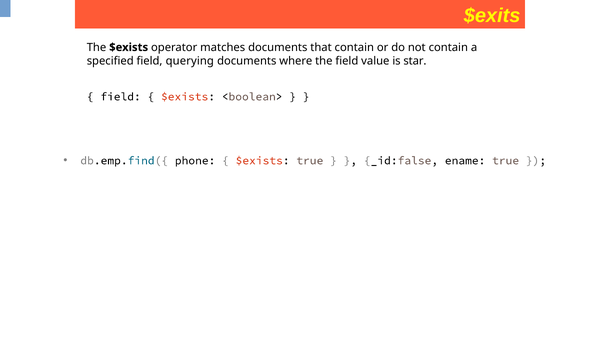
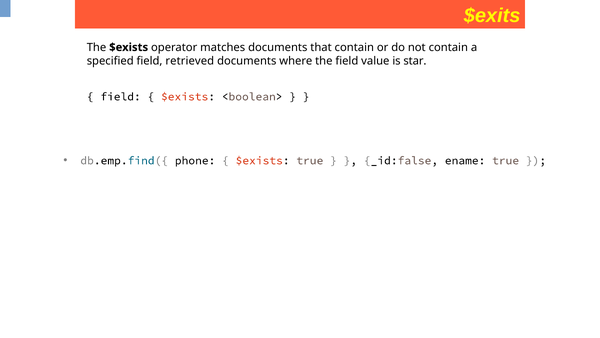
querying: querying -> retrieved (190, 61)
